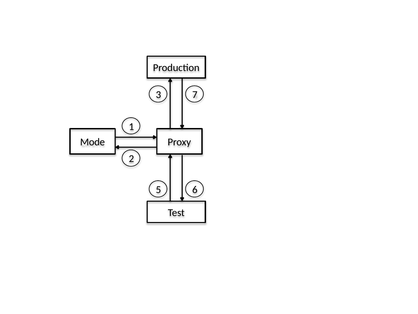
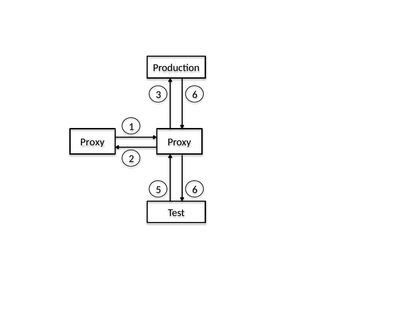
3 7: 7 -> 6 (195, 95)
Mode: Mode -> Proxy (92, 142)
